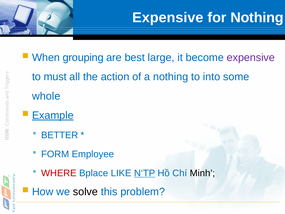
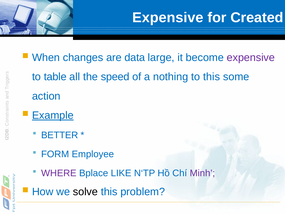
for Nothing: Nothing -> Created (257, 18)
grouping: grouping -> changes (83, 58)
best: best -> data (135, 58)
must: must -> table (55, 77)
action: action -> speed (115, 77)
to into: into -> this (212, 77)
whole: whole -> action (46, 96)
WHERE colour: red -> purple (59, 173)
N‘TP underline: present -> none (145, 173)
Minh colour: black -> purple (202, 173)
